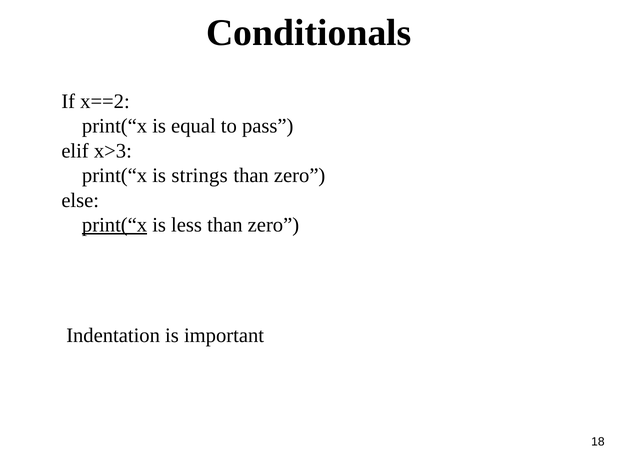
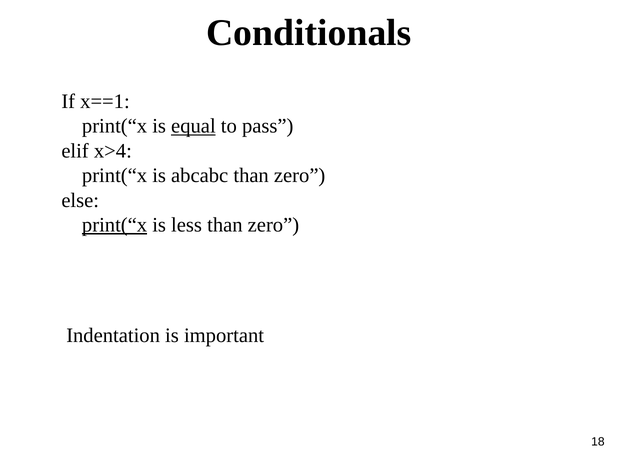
x==2: x==2 -> x==1 (105, 102)
equal underline: none -> present (193, 126)
x>3: x>3 -> x>4 (113, 151)
strings: strings -> abcabc (200, 176)
